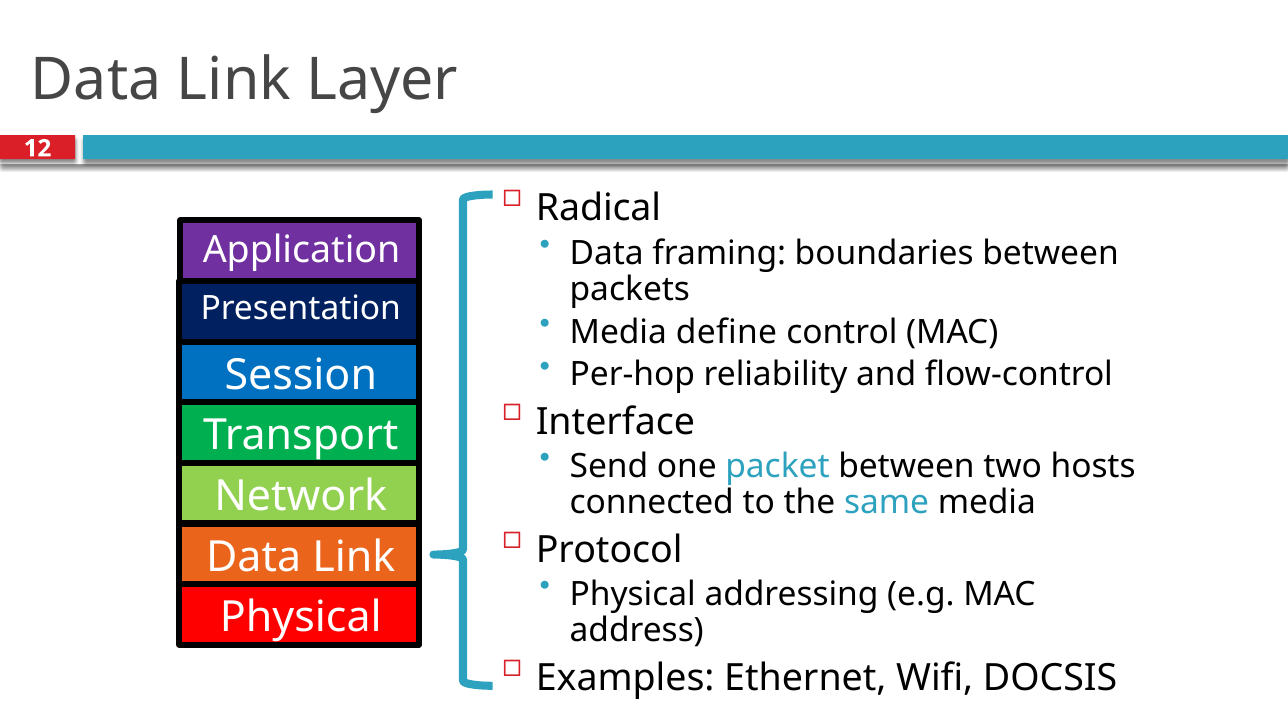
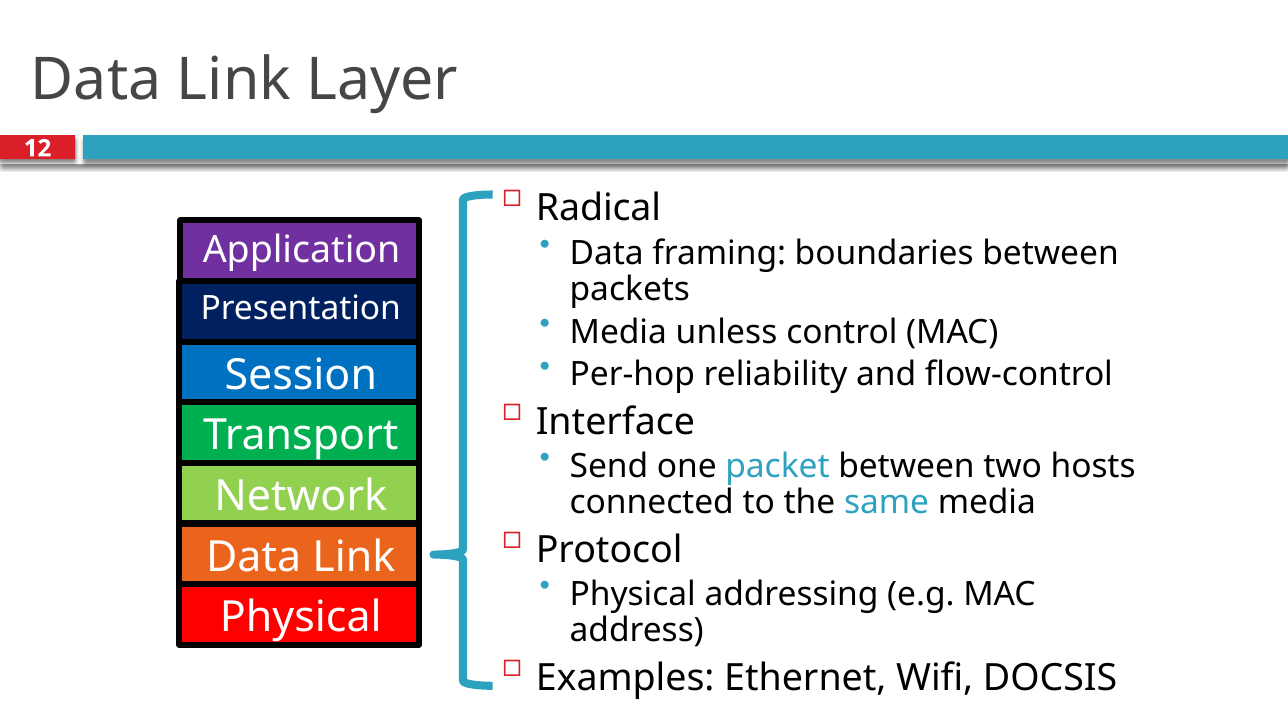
define: define -> unless (727, 332)
